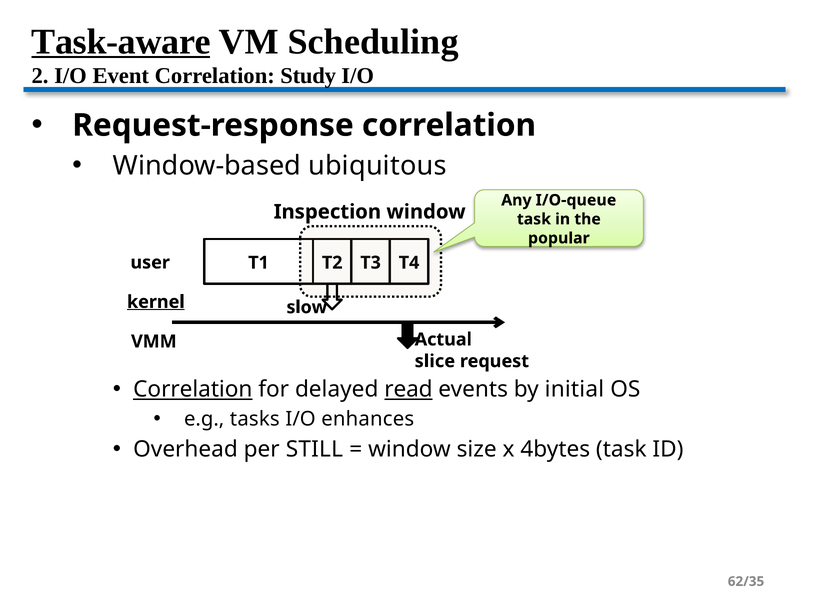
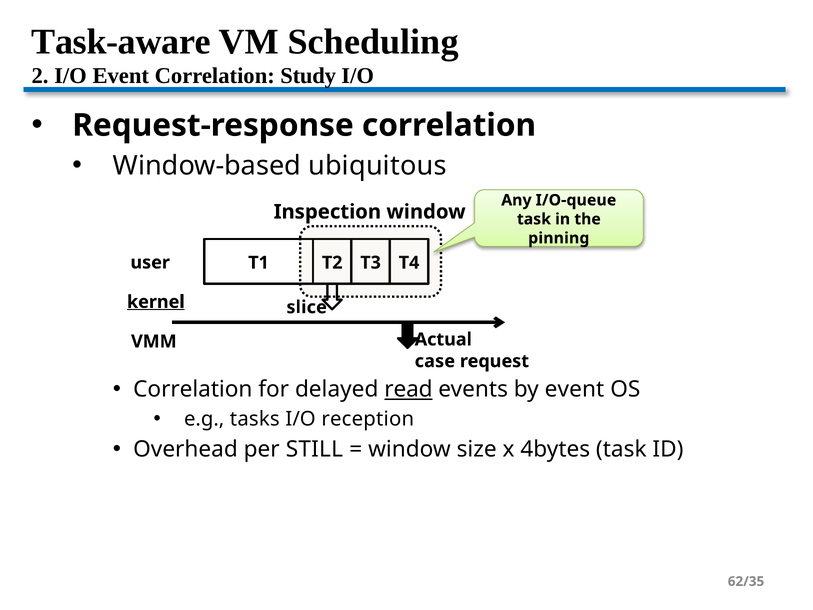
Task-aware underline: present -> none (121, 42)
popular: popular -> pinning (559, 238)
slow: slow -> slice (307, 307)
slice: slice -> case (435, 361)
Correlation underline: present -> none (193, 389)
by initial: initial -> event (574, 389)
enhances: enhances -> reception (368, 419)
